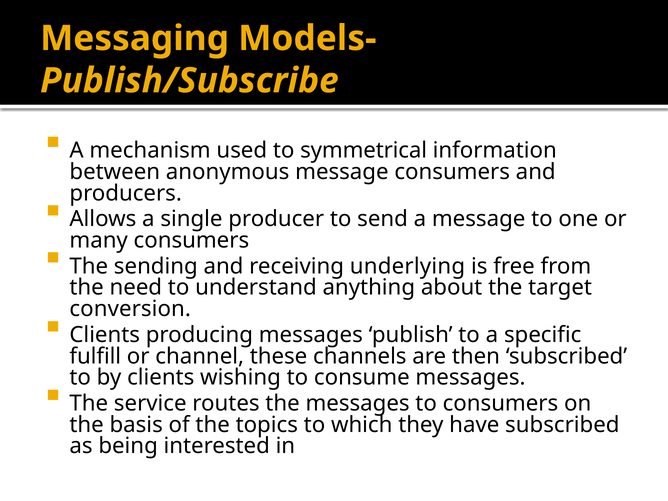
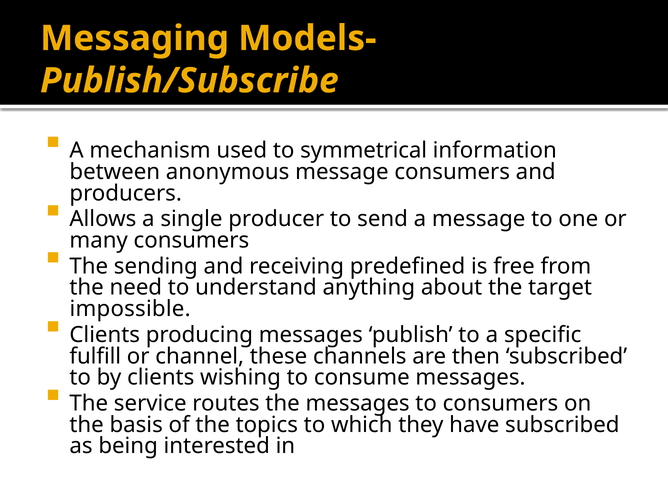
underlying: underlying -> predefined (408, 266)
conversion: conversion -> impossible (130, 309)
